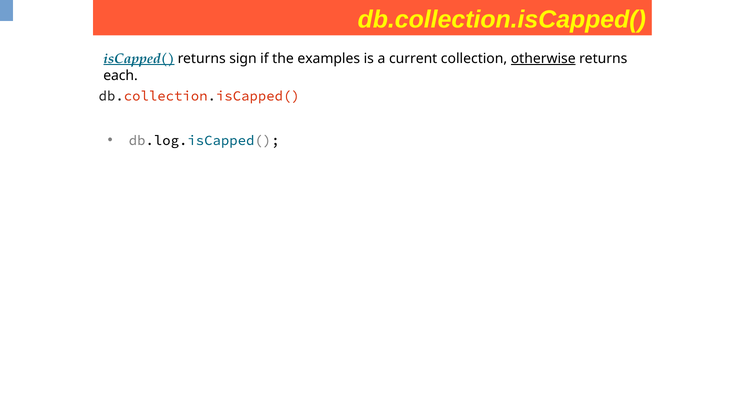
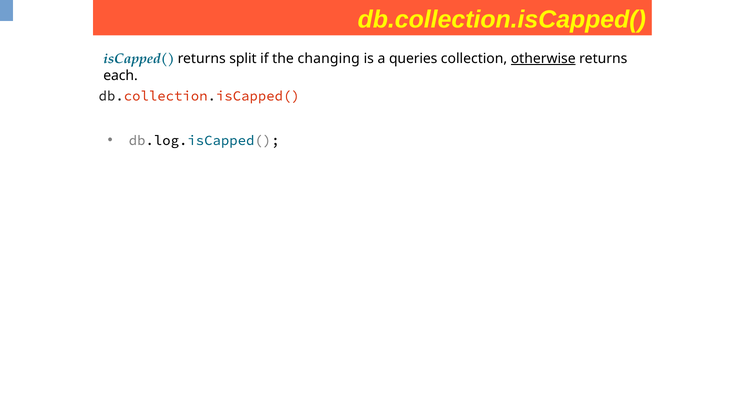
isCapped( underline: present -> none (139, 59)
sign: sign -> split (243, 59)
examples: examples -> changing (329, 59)
current: current -> queries (413, 59)
